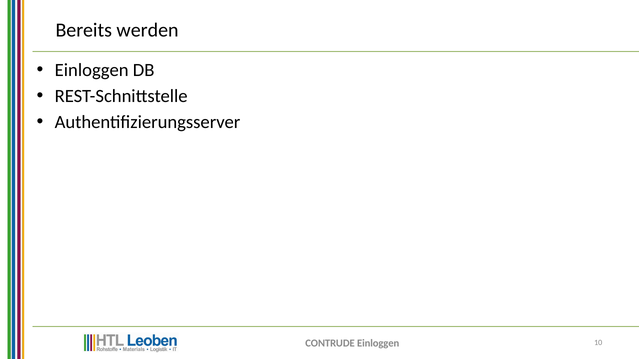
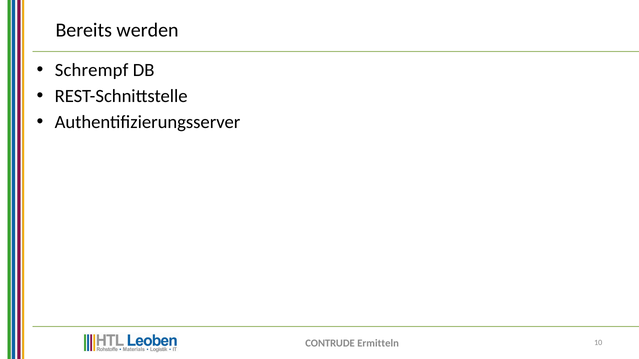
Einloggen: Einloggen -> Schrempf (92, 70)
CONTRUDE Einloggen: Einloggen -> Ermitteln (378, 343)
